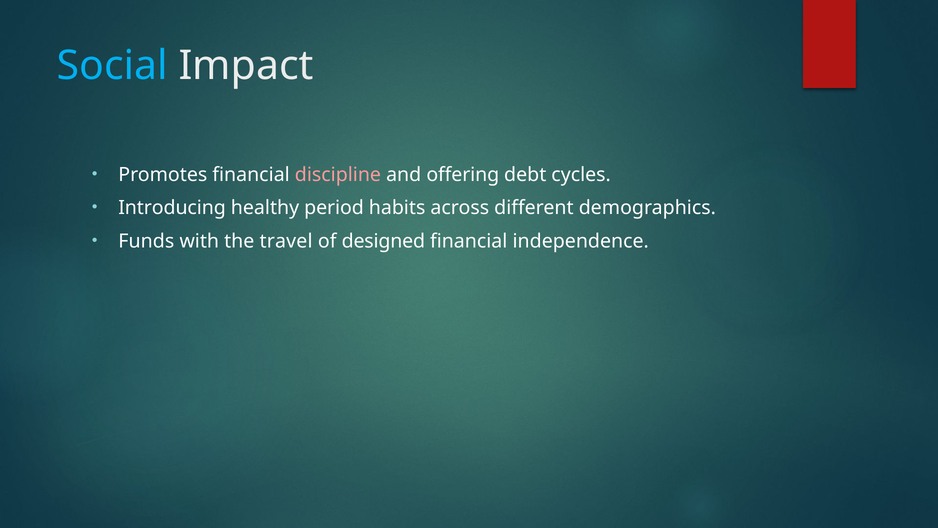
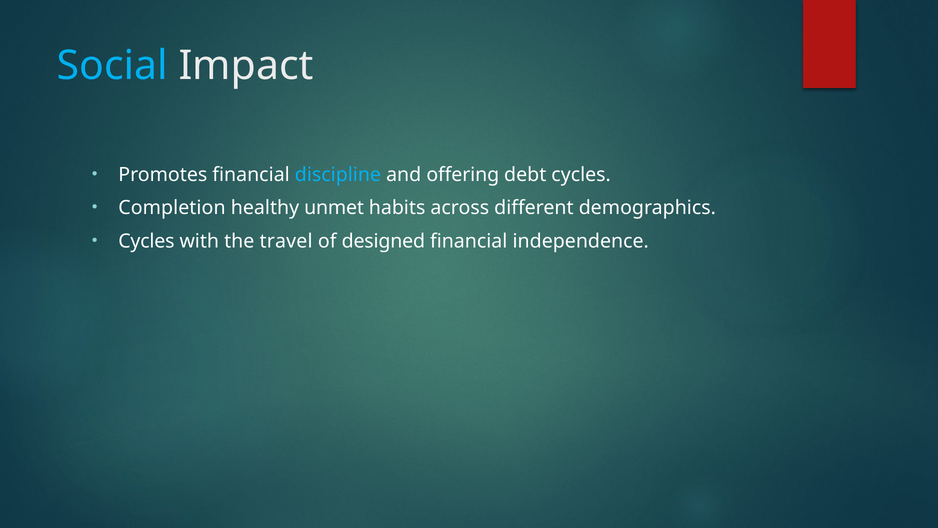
discipline colour: pink -> light blue (338, 175)
Introducing: Introducing -> Completion (172, 208)
period: period -> unmet (334, 208)
Funds: Funds -> Cycles (146, 241)
